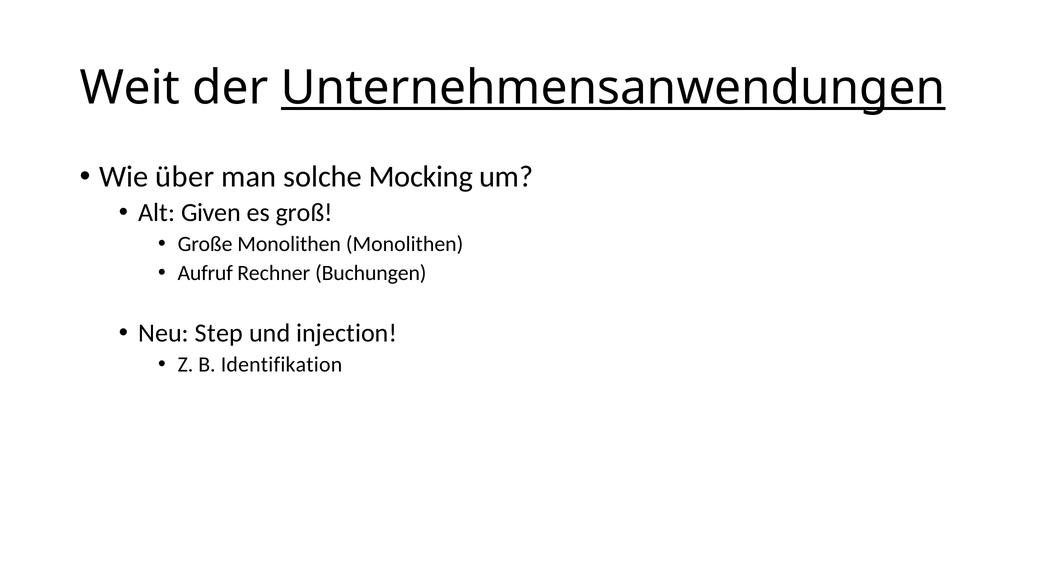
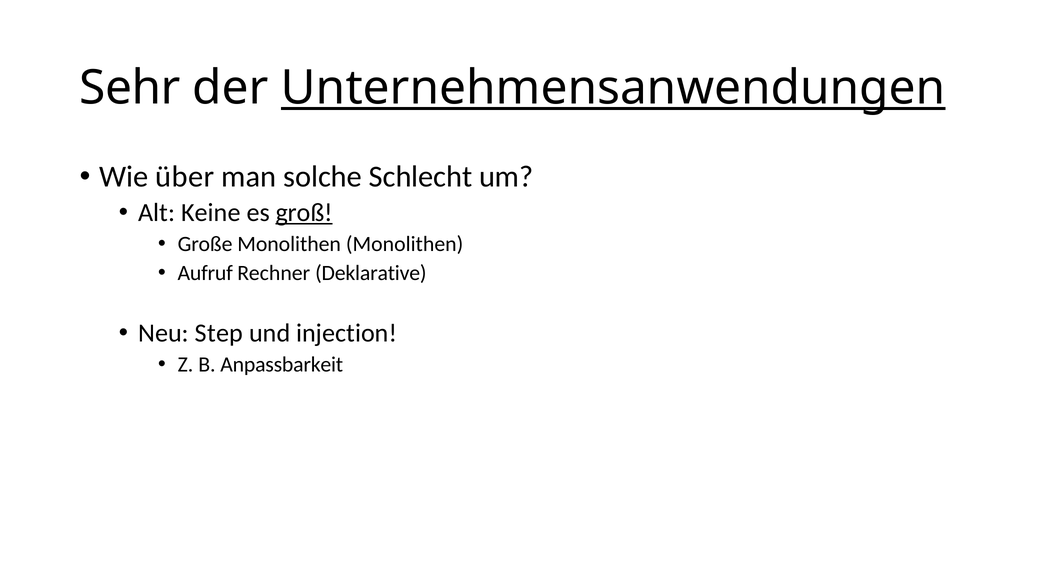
Weit: Weit -> Sehr (130, 88)
Mocking: Mocking -> Schlecht (421, 177)
Given: Given -> Keine (211, 213)
groß underline: none -> present (304, 213)
Buchungen: Buchungen -> Deklarative (371, 273)
Identifikation: Identifikation -> Anpassbarkeit (282, 365)
